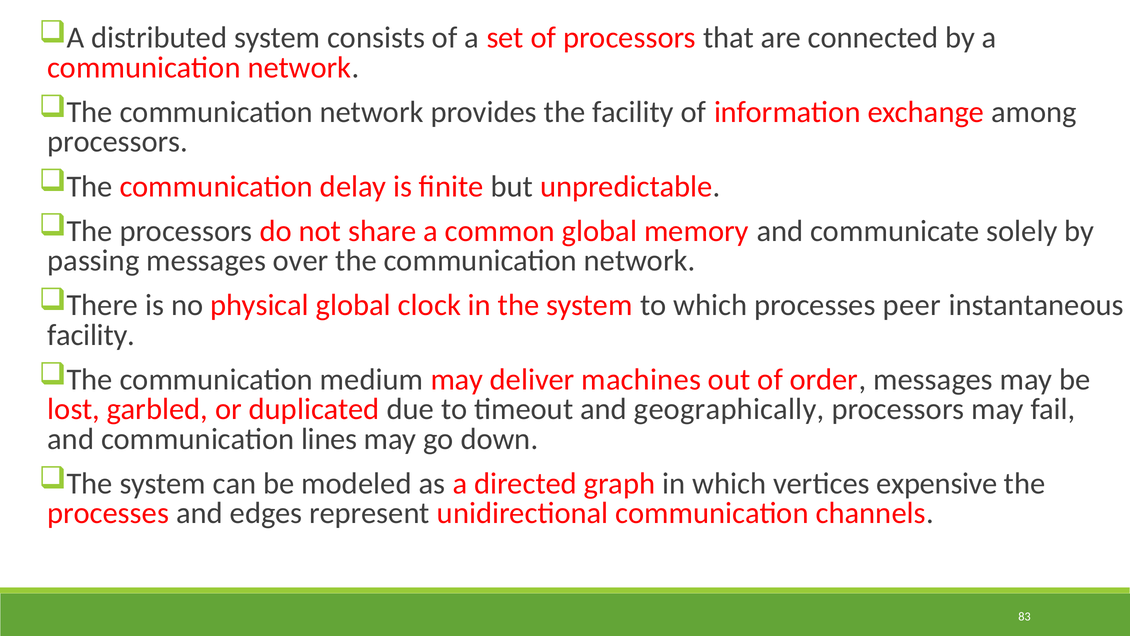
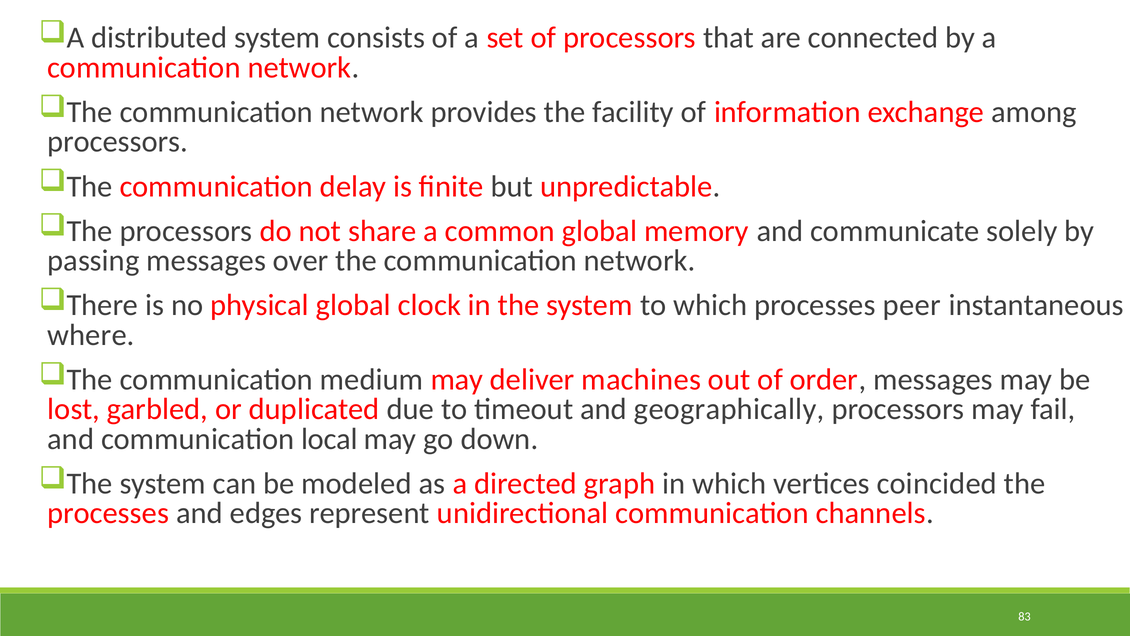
facility: facility -> where (91, 335)
lines: lines -> local (329, 439)
expensive: expensive -> coincided (937, 483)
